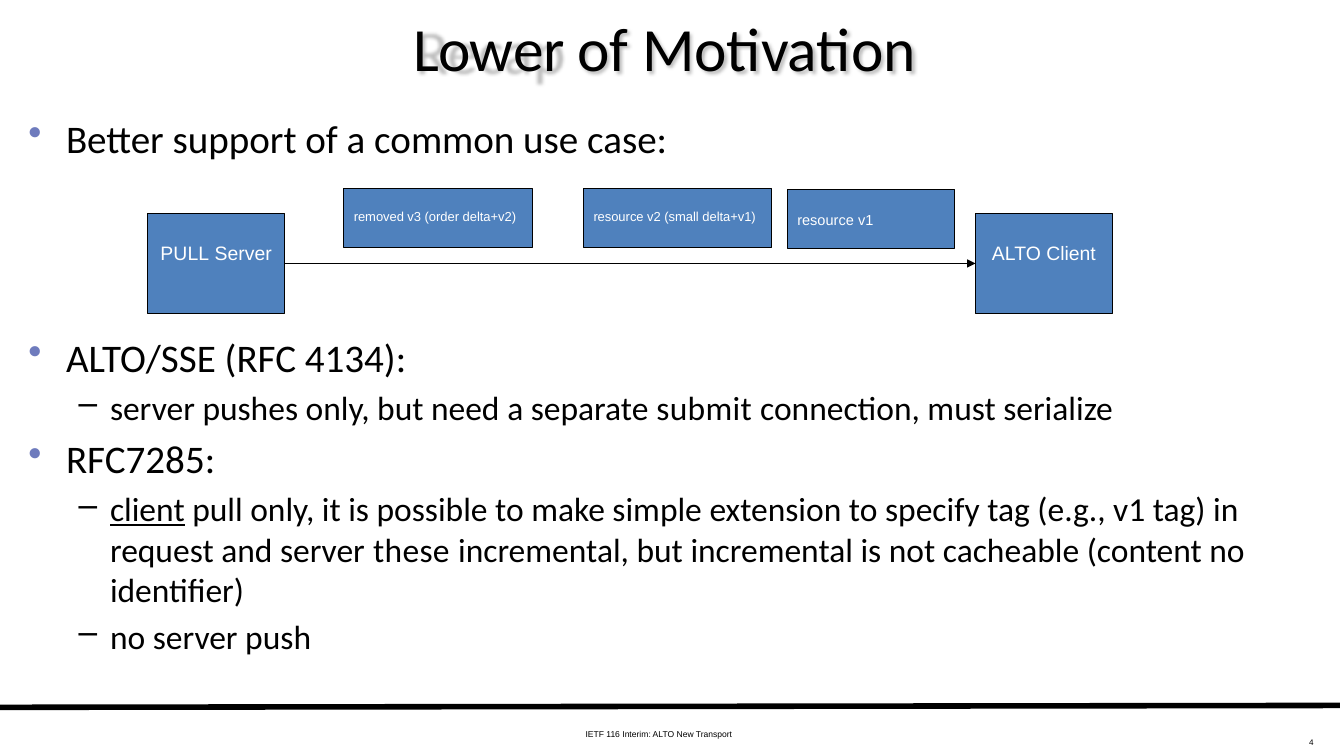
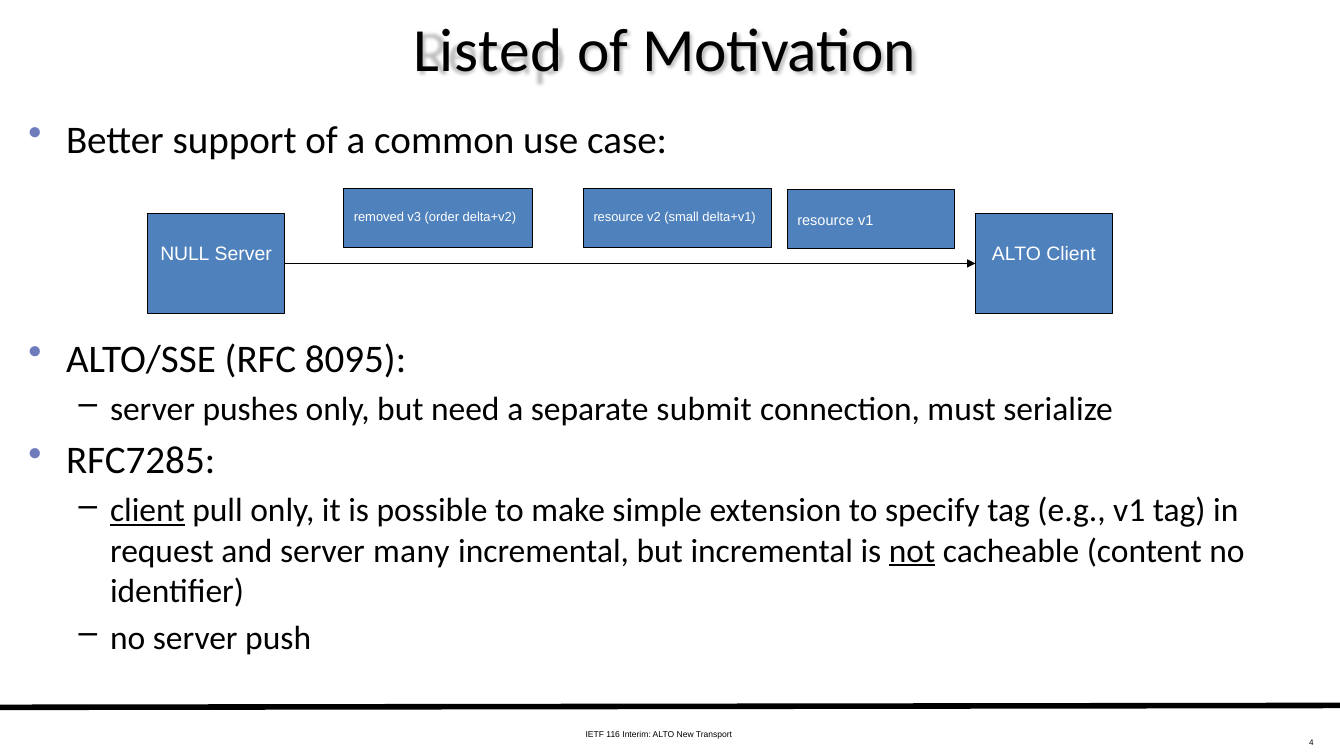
Lower: Lower -> Listed (488, 51)
PULL: PULL -> NULL (185, 254)
4134: 4134 -> 8095 (356, 359)
these: these -> many (411, 551)
not underline: none -> present (912, 551)
